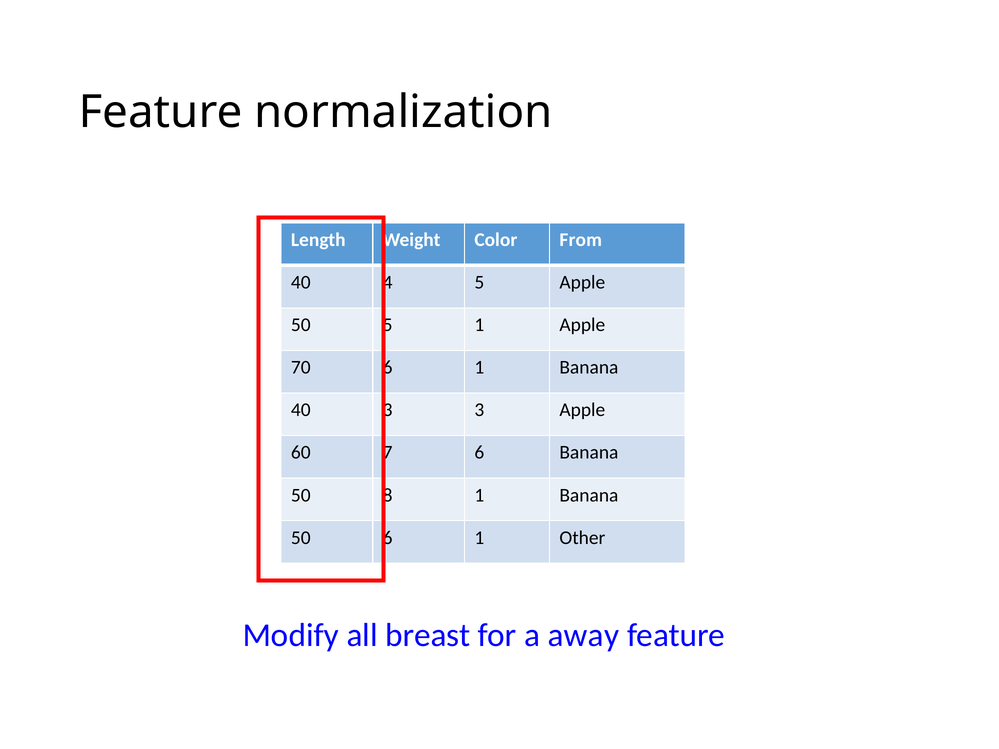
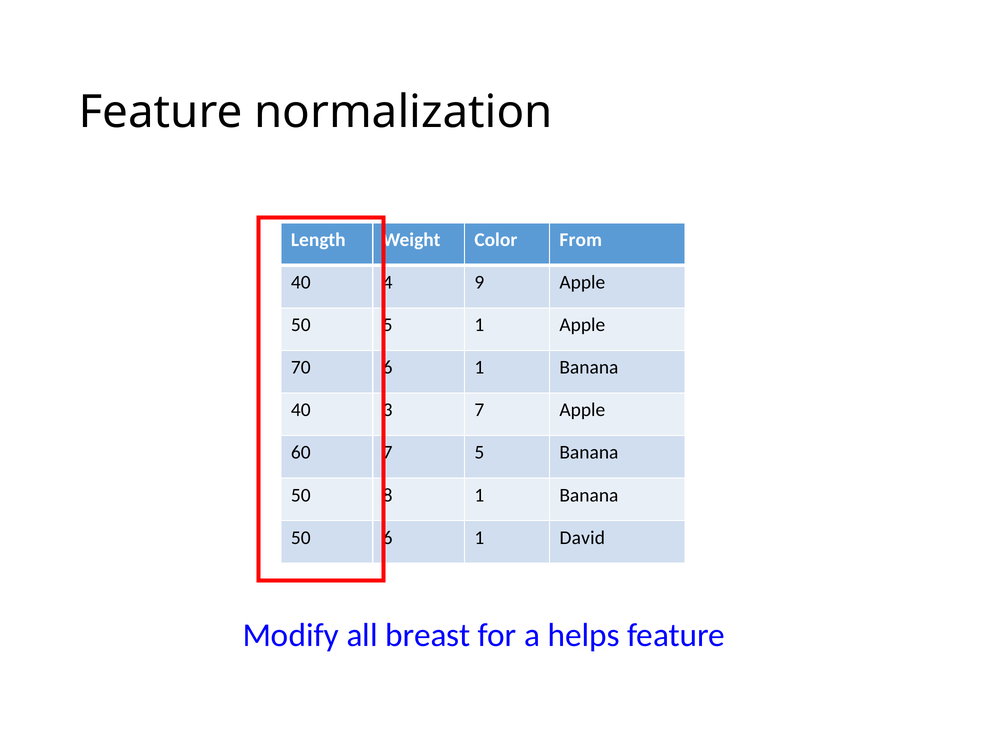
5: 5 -> 9 (479, 283)
3: 3 -> 7 (479, 410)
6: 6 -> 5 (479, 453)
Other: Other -> David (582, 538)
away: away -> helps (584, 635)
